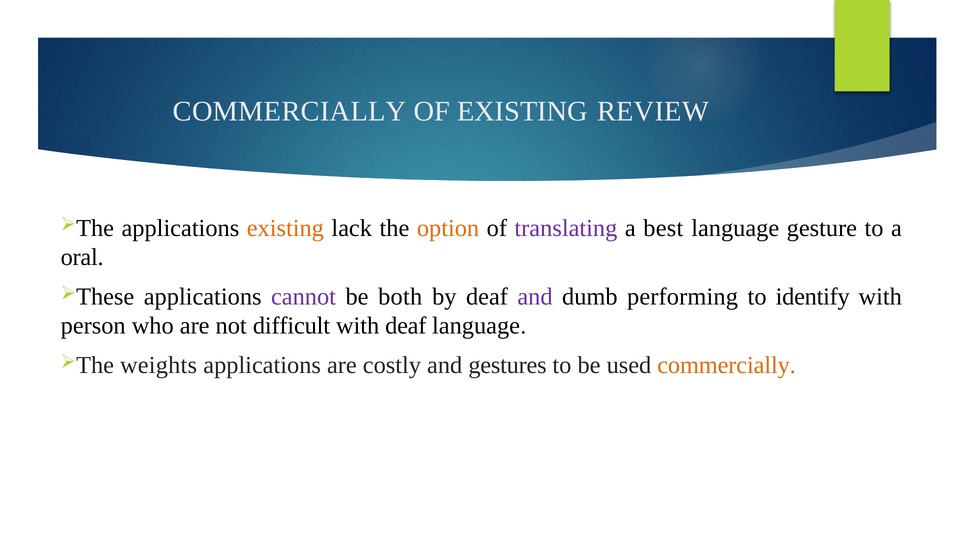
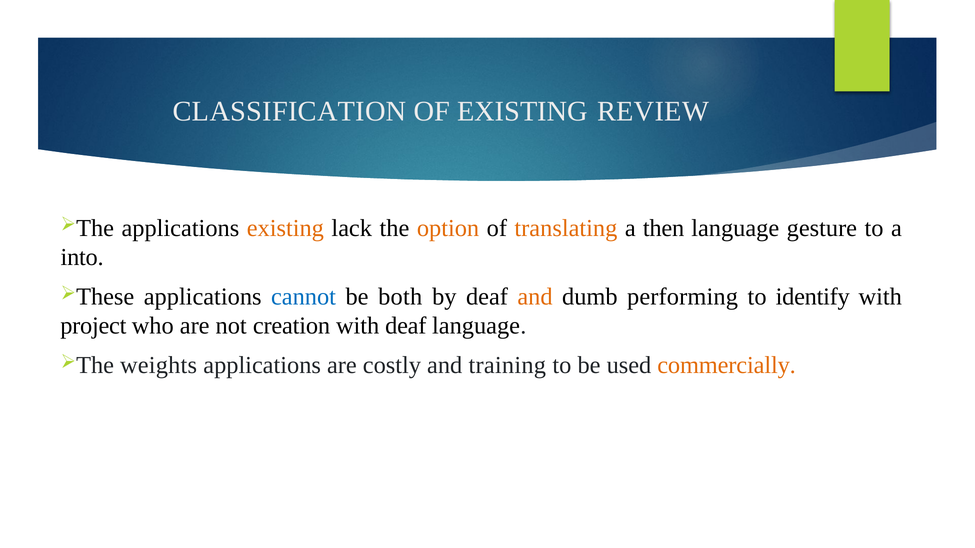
COMMERCIALLY: COMMERCIALLY -> CLASSIFICATION (290, 111)
translating colour: purple -> orange (566, 228)
best: best -> then (664, 228)
oral: oral -> into (82, 257)
cannot colour: purple -> blue (303, 297)
and colour: purple -> orange (535, 297)
person: person -> project (93, 326)
difficult: difficult -> creation (291, 326)
gestures: gestures -> training (507, 366)
